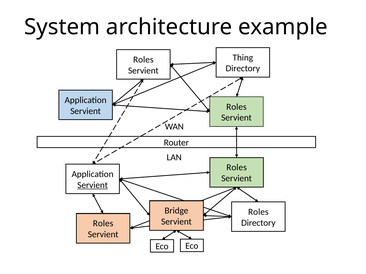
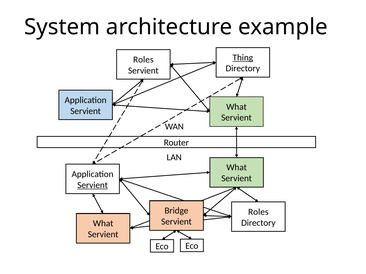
Thing underline: none -> present (243, 58)
Roles: Roles -> What (236, 107)
Roles: Roles -> What (237, 168)
Roles: Roles -> What (103, 224)
